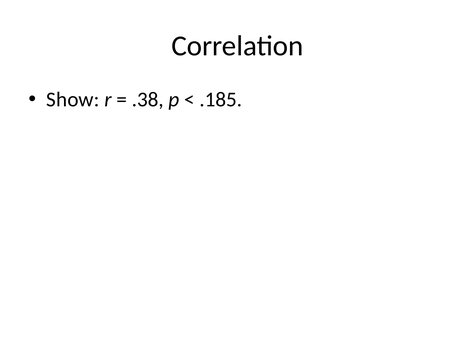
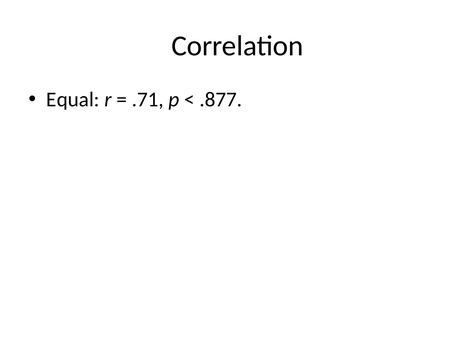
Show: Show -> Equal (73, 100)
.38: .38 -> .71 (148, 100)
.185: .185 -> .877 (221, 100)
